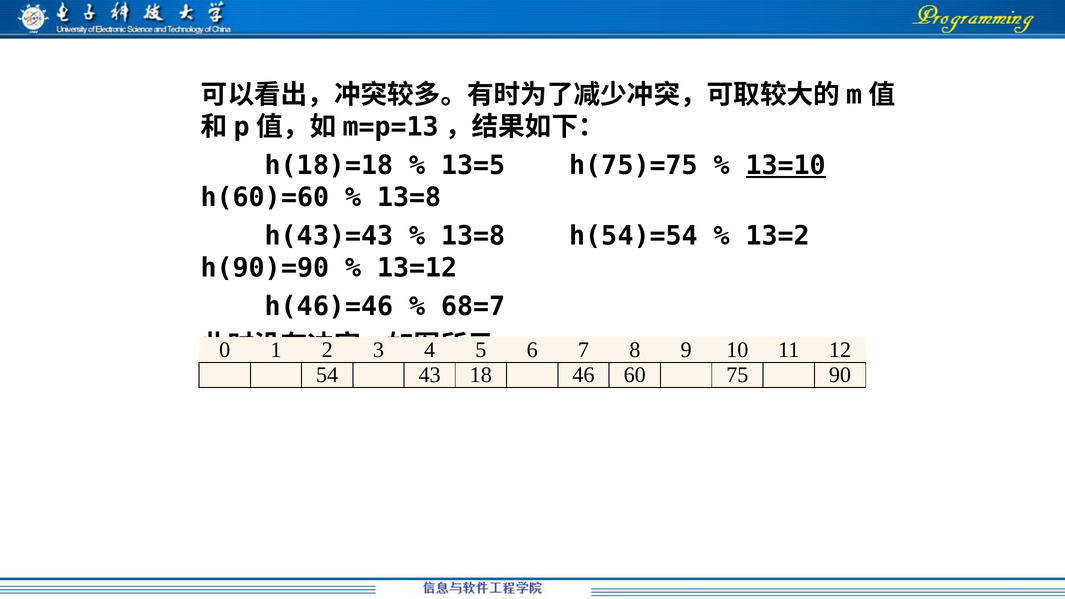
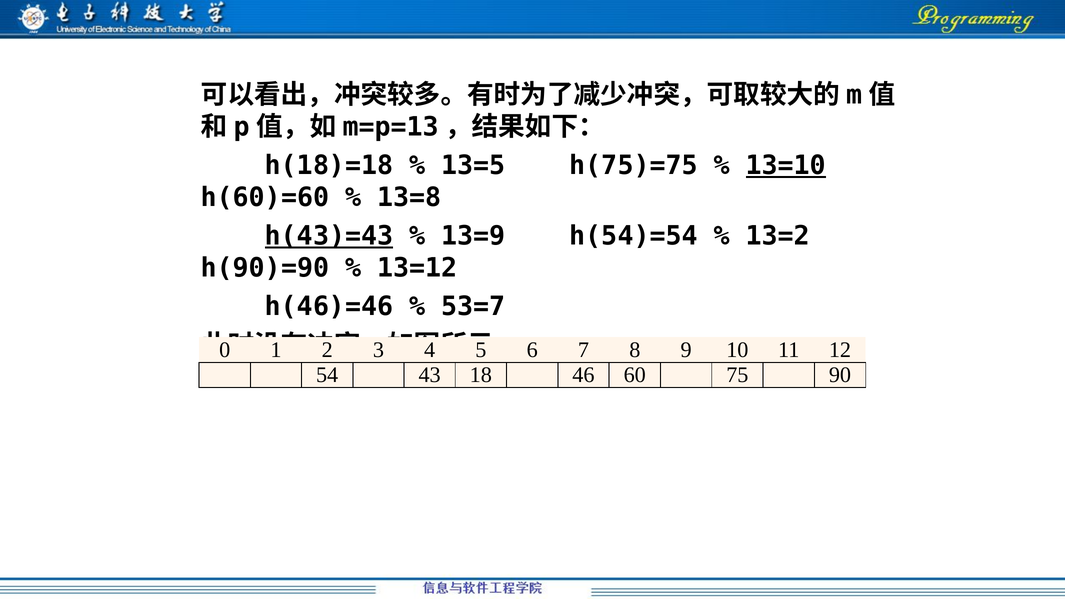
h(43)=43 underline: none -> present (329, 236)
13=8: 13=8 -> 13=9 (473, 236)
68=7: 68=7 -> 53=7 (473, 307)
